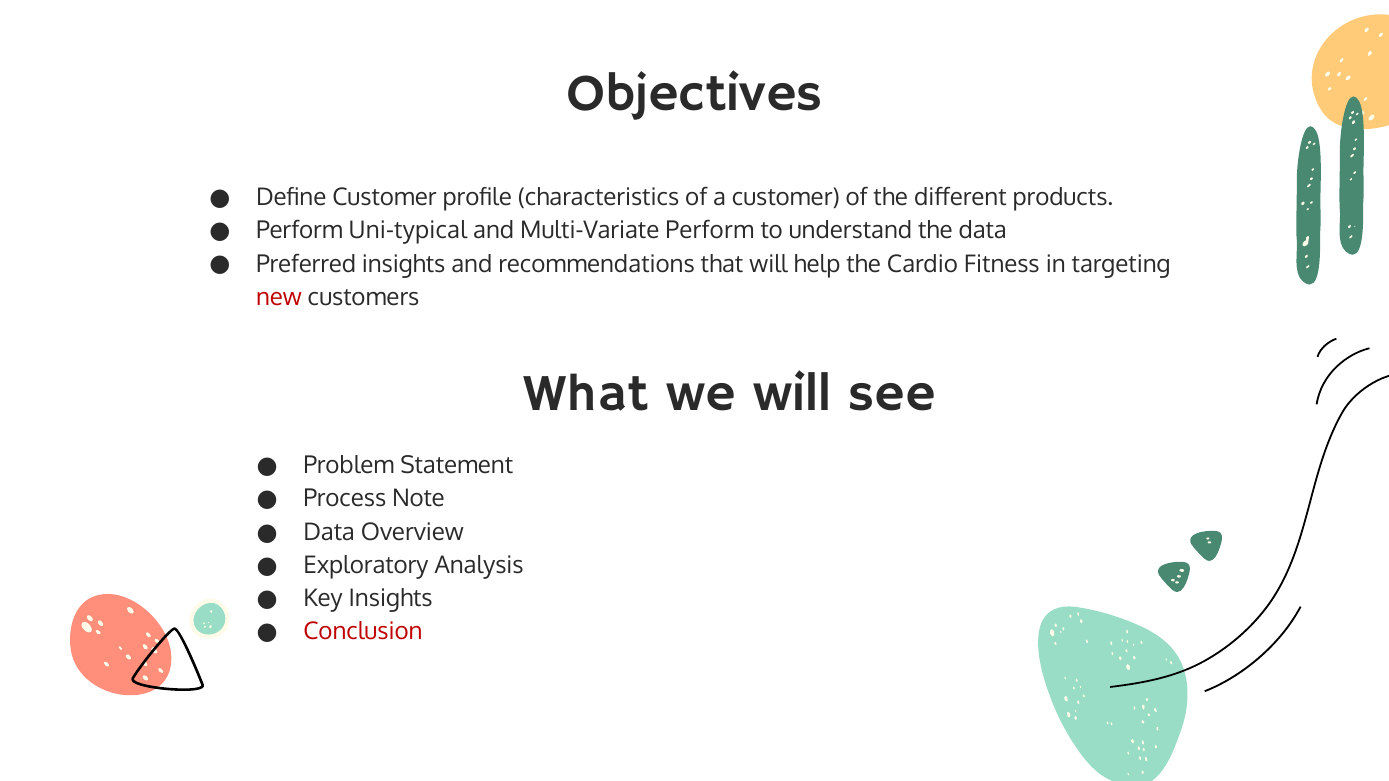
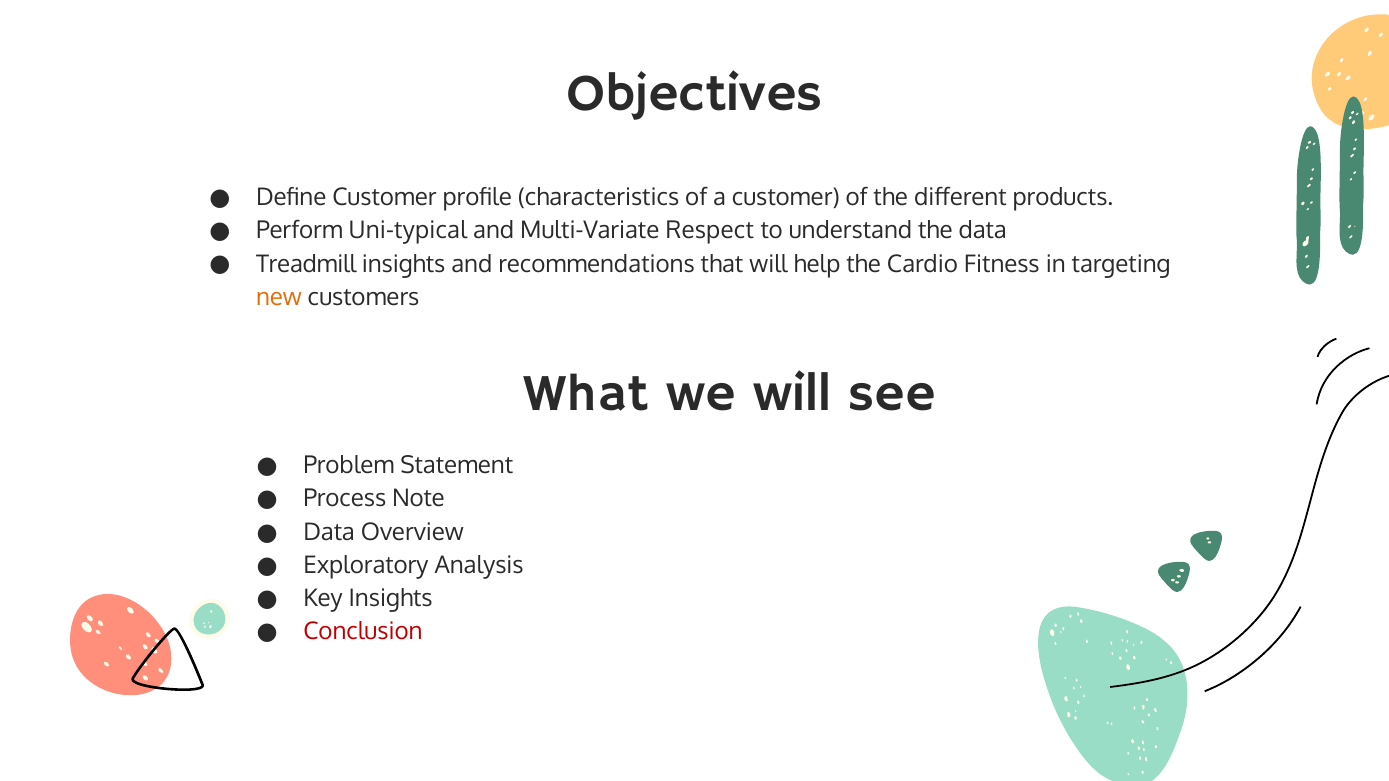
Multi-Variate Perform: Perform -> Respect (710, 231)
Preferred: Preferred -> Treadmill (306, 264)
new colour: red -> orange (279, 298)
